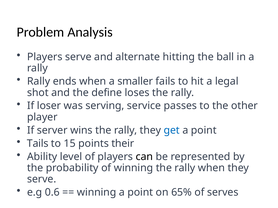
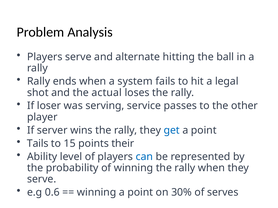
smaller: smaller -> system (135, 82)
define: define -> actual (107, 93)
can colour: black -> blue (144, 157)
65%: 65% -> 30% (182, 193)
